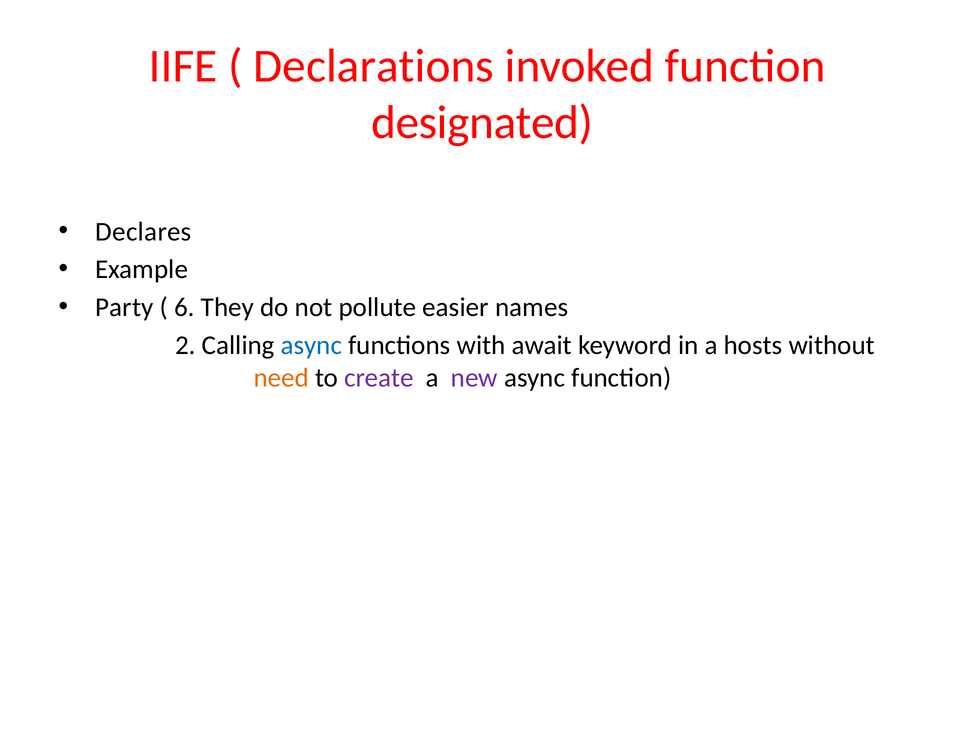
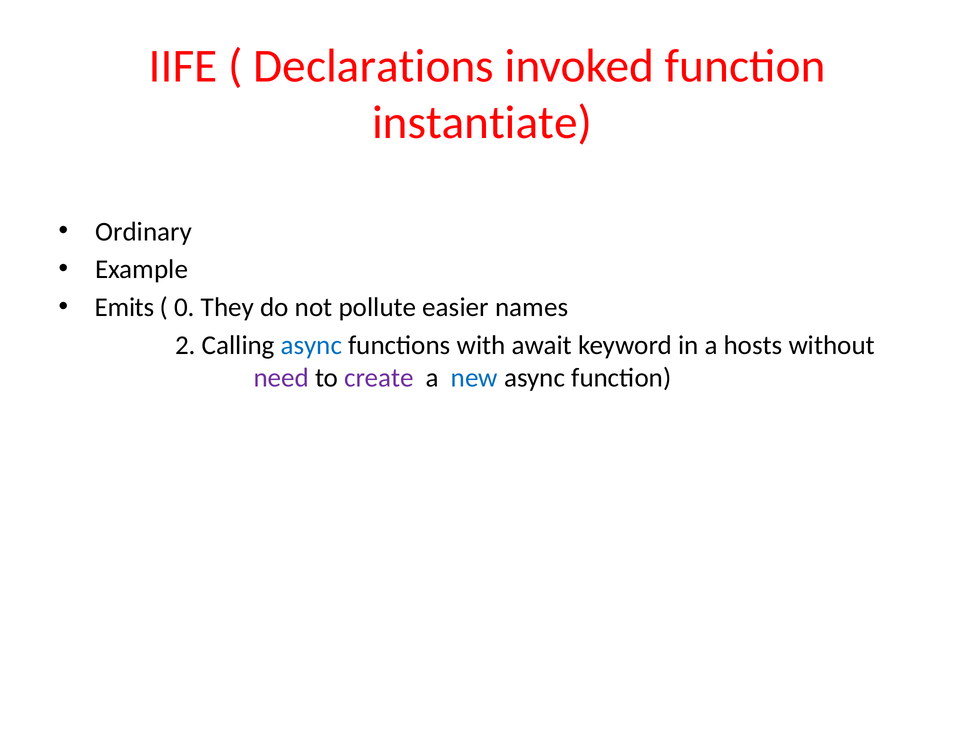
designated: designated -> instantiate (482, 123)
Declares: Declares -> Ordinary (144, 232)
Party: Party -> Emits (125, 308)
6: 6 -> 0 (184, 308)
need colour: orange -> purple (281, 378)
new colour: purple -> blue (474, 378)
